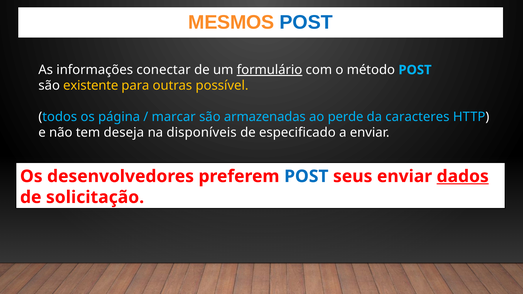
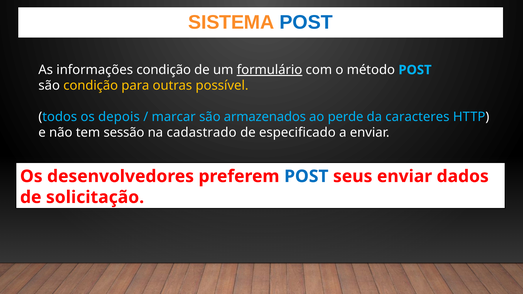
MESMOS: MESMOS -> SISTEMA (231, 22)
informações conectar: conectar -> condição (164, 70)
são existente: existente -> condição (91, 86)
página: página -> depois (119, 117)
armazenadas: armazenadas -> armazenados (265, 117)
deseja: deseja -> sessão (124, 133)
disponíveis: disponíveis -> cadastrado (202, 133)
dados underline: present -> none (463, 176)
